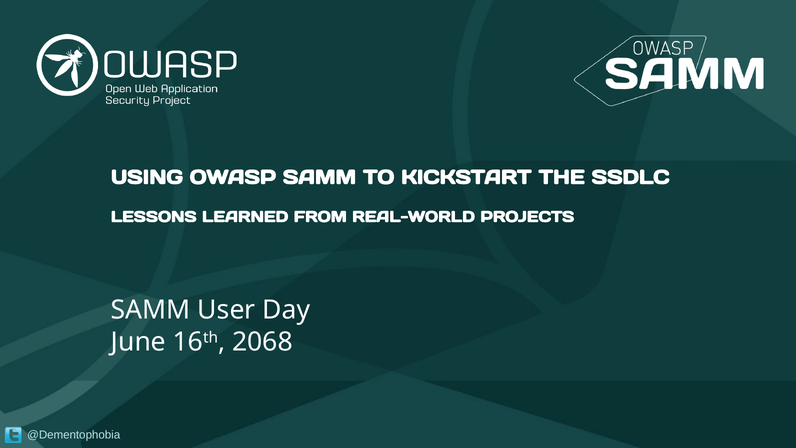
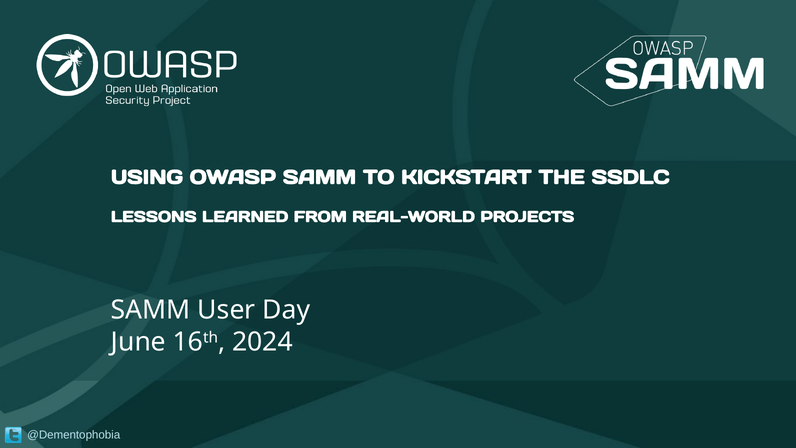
2068: 2068 -> 2024 (262, 342)
